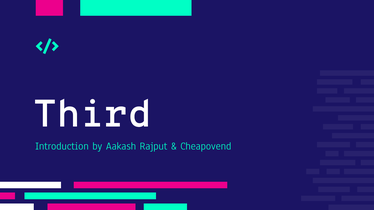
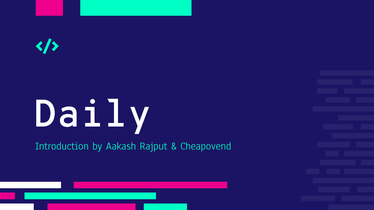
Third: Third -> Daily (92, 114)
